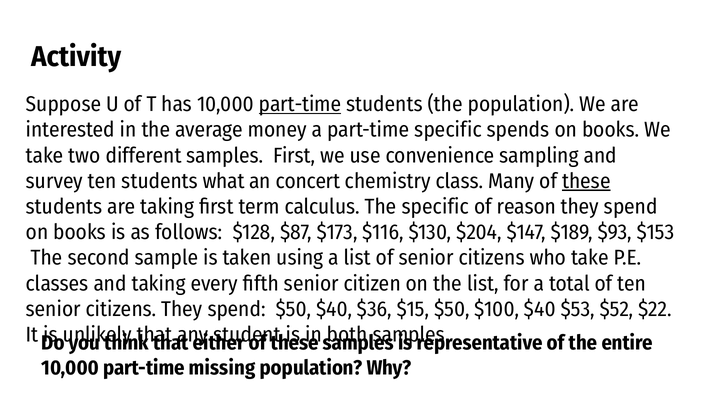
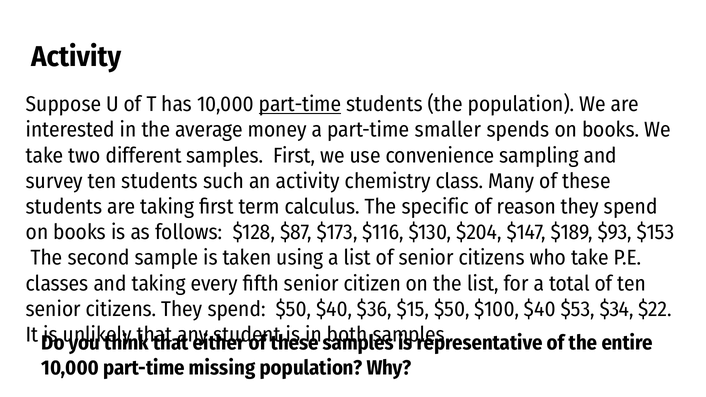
part-time specific: specific -> smaller (448, 130)
what: what -> such (223, 181)
an concert: concert -> activity (308, 181)
these underline: present -> none (586, 181)
$52: $52 -> $34 (617, 309)
